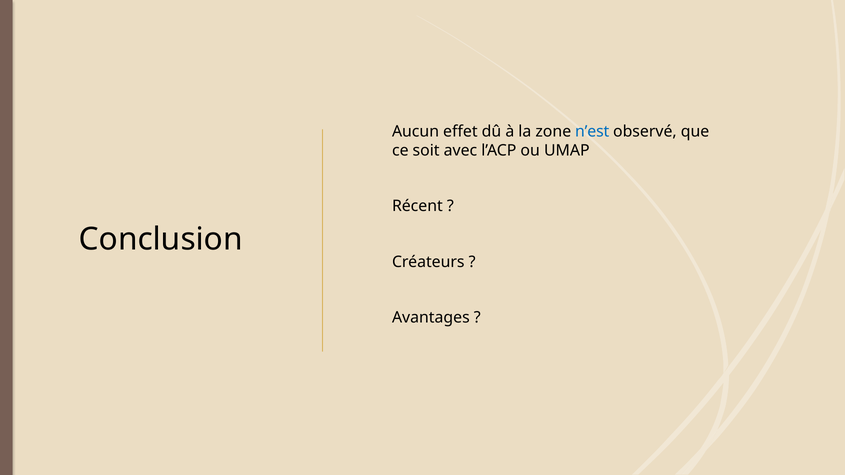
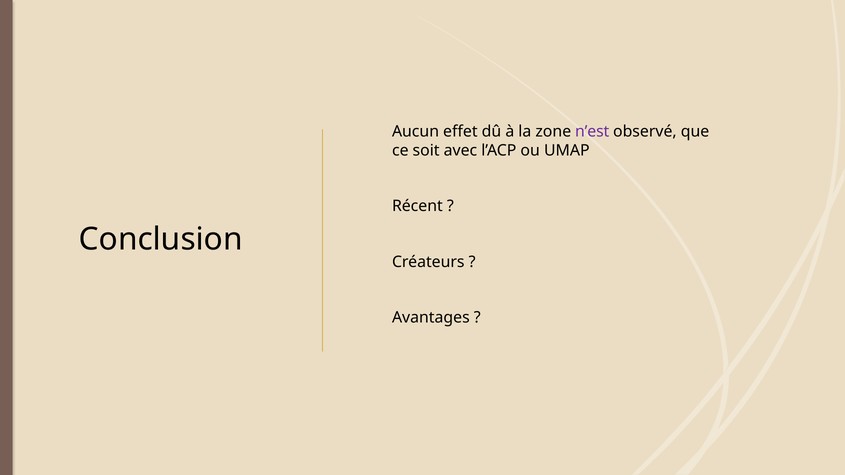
n’est colour: blue -> purple (592, 132)
